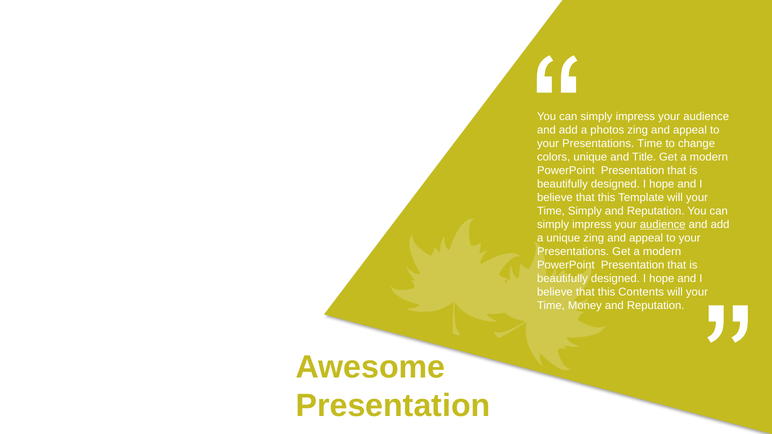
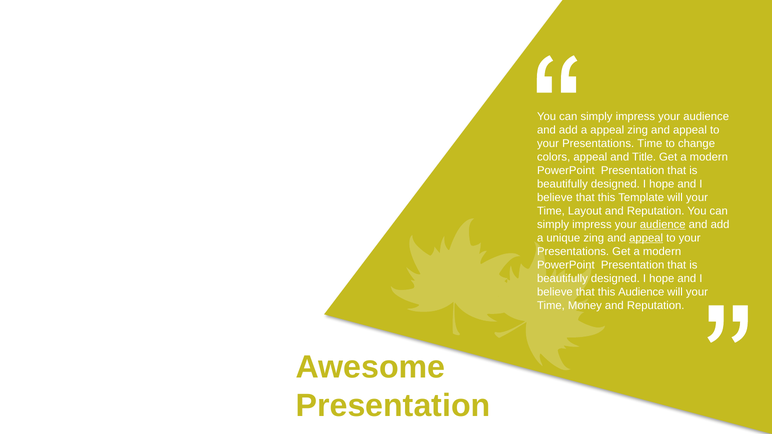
a photos: photos -> appeal (607, 130)
colors unique: unique -> appeal (590, 157)
Time Simply: Simply -> Layout (585, 211)
appeal underline: none -> present (646, 238)
Contents: Contents -> Audience (641, 292)
